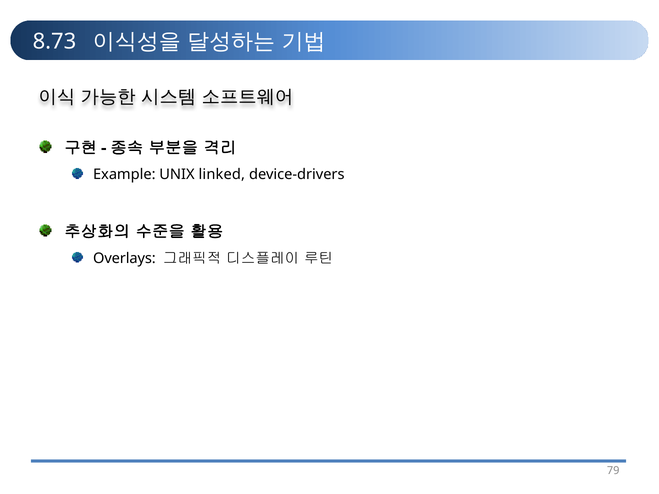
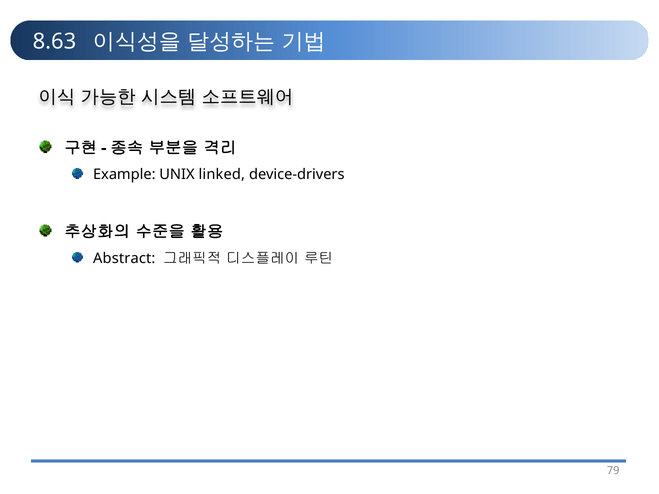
8.73: 8.73 -> 8.63 (54, 42)
Overlays: Overlays -> Abstract (124, 258)
